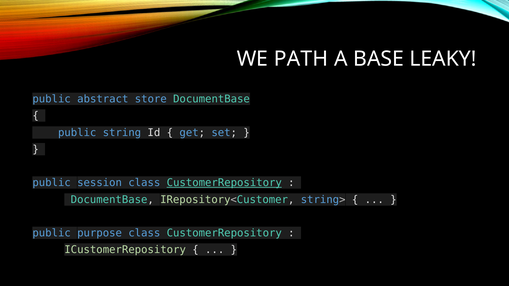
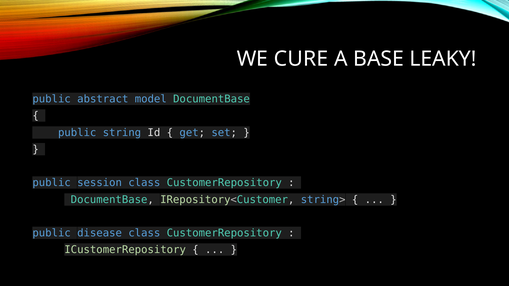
PATH: PATH -> CURE (301, 59)
store: store -> model (151, 99)
CustomerRepository underline: present -> none (224, 183)
purpose: purpose -> disease (100, 233)
